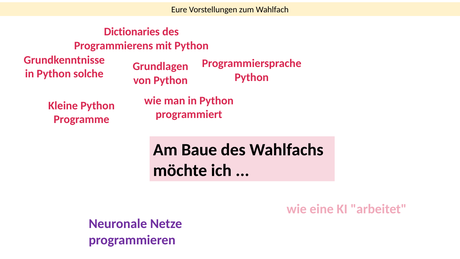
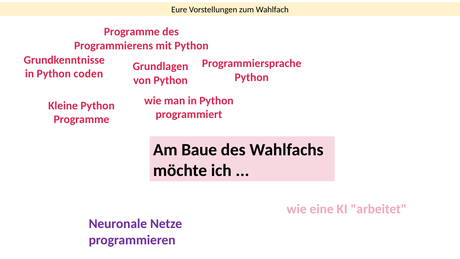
Dictionaries: Dictionaries -> Programme (132, 32)
solche: solche -> coden (88, 74)
